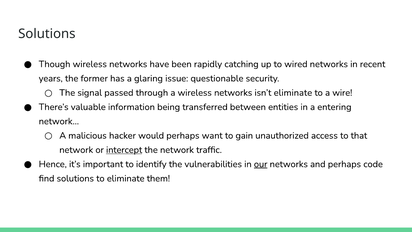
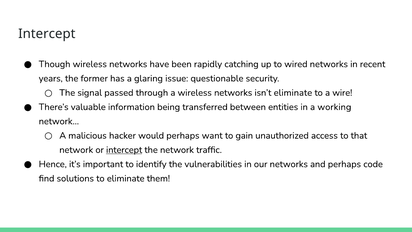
Solutions: Solutions -> Intercept (47, 34)
entering: entering -> working (334, 107)
our underline: present -> none (261, 164)
